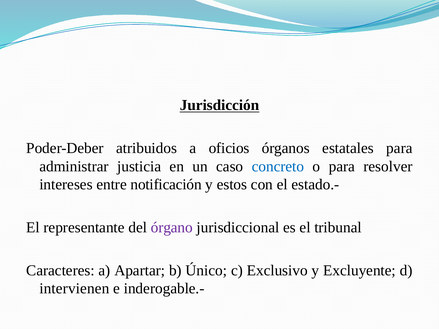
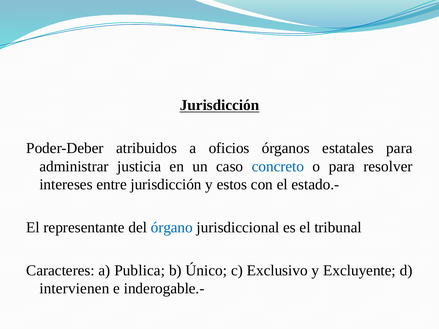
entre notificación: notificación -> jurisdicción (166, 185)
órgano colour: purple -> blue (172, 228)
Apartar: Apartar -> Publica (140, 271)
